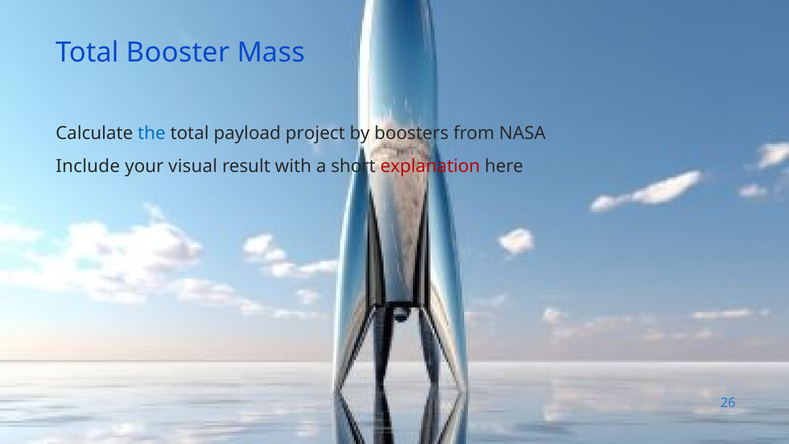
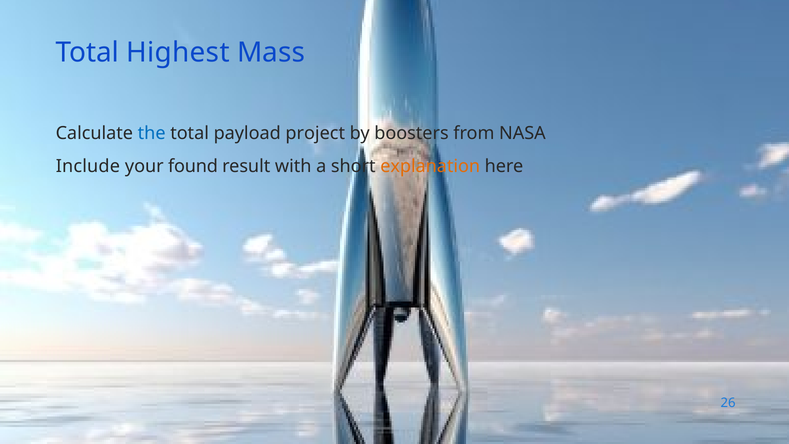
Booster: Booster -> Highest (178, 53)
visual: visual -> found (193, 166)
explanation colour: red -> orange (430, 166)
